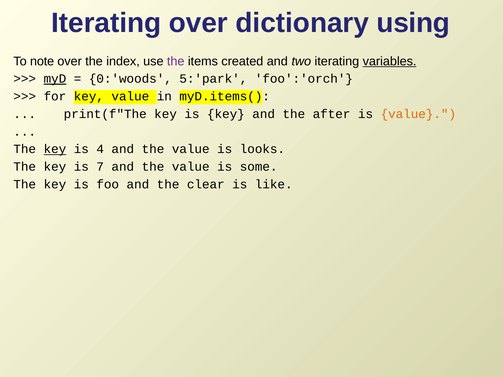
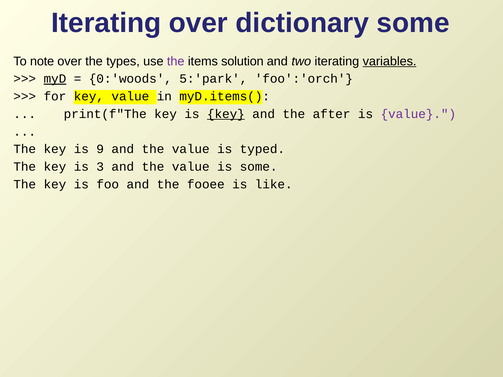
dictionary using: using -> some (413, 23)
index: index -> types (123, 61)
created: created -> solution (242, 61)
key underline: none -> present (226, 114)
value colour: orange -> purple (418, 114)
key underline: present -> none (55, 149)
4: 4 -> 9 (100, 149)
looks: looks -> typed (262, 149)
7: 7 -> 3 (100, 167)
clear: clear -> fooee (206, 184)
